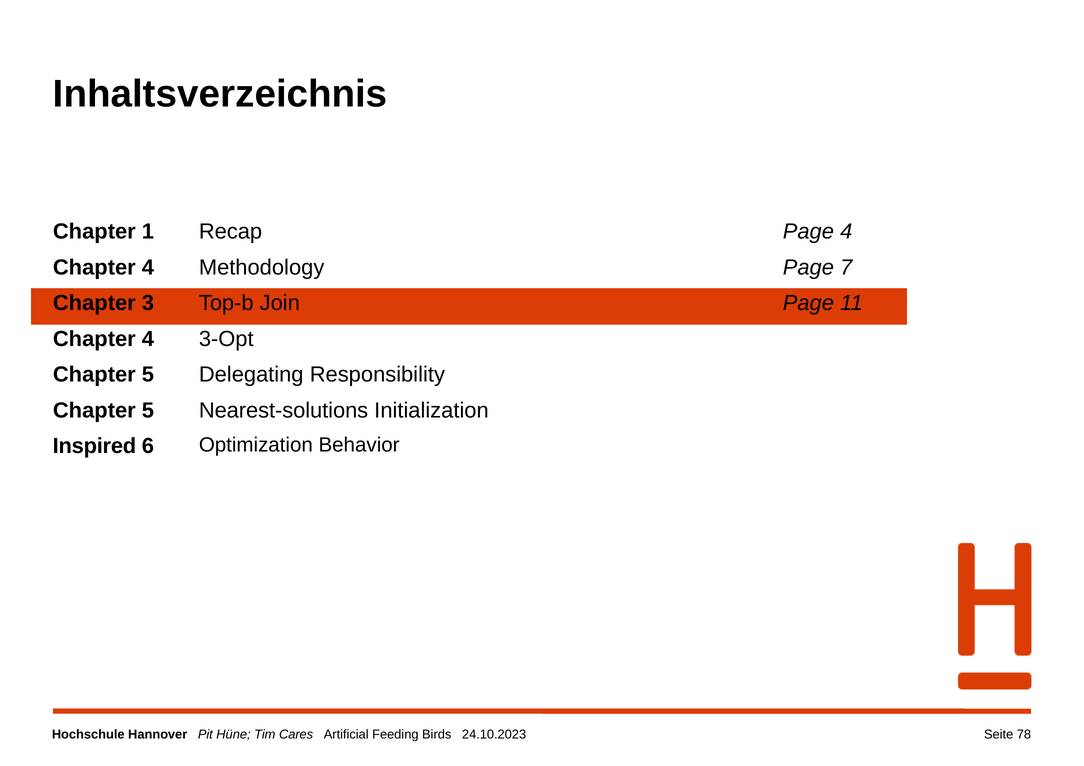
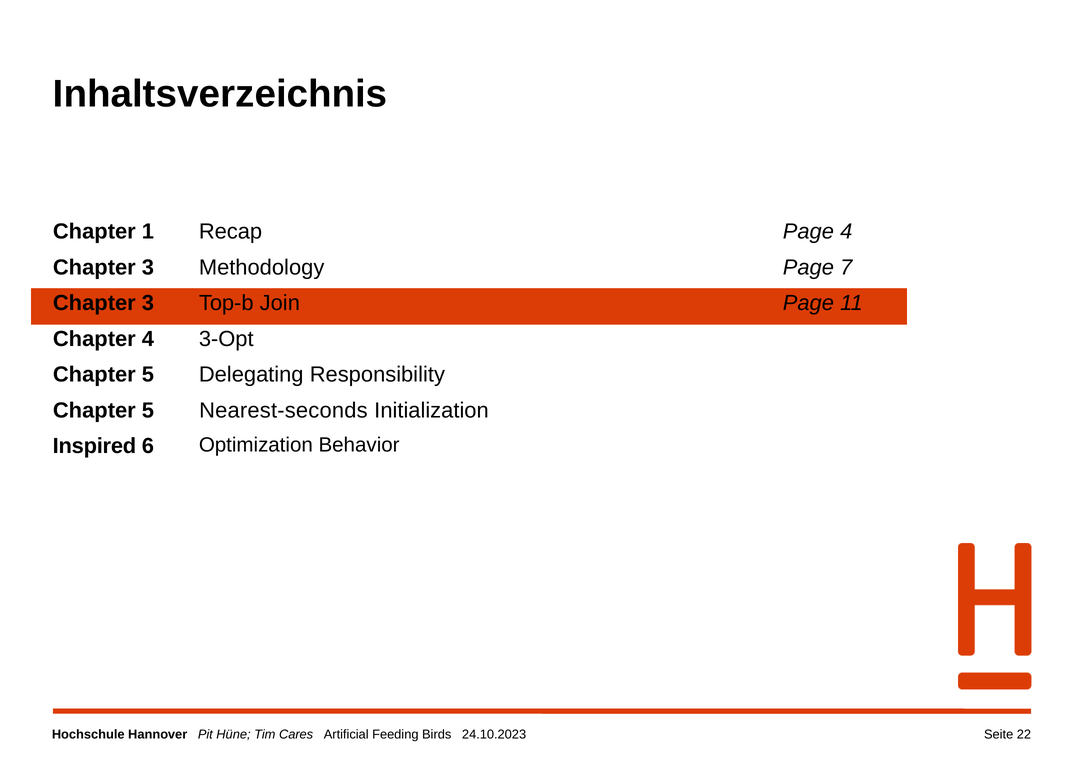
4: 4 -> 3 (148, 268)
Nearest-solutions: Nearest-solutions -> Nearest-seconds (283, 411)
78: 78 -> 22 (1024, 735)
